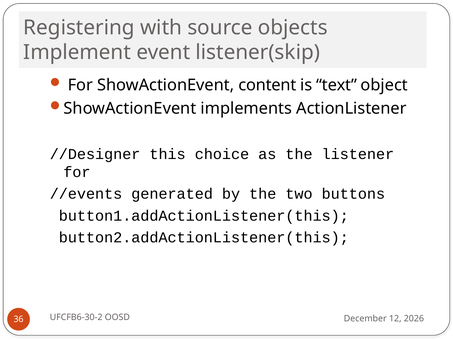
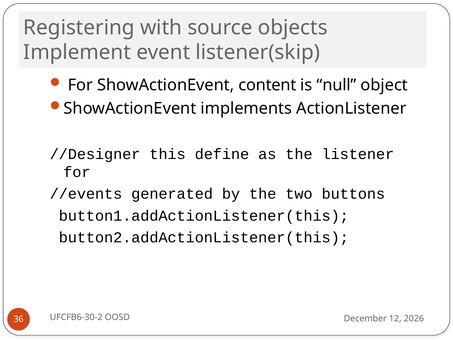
text: text -> null (337, 85)
choice: choice -> define (222, 154)
